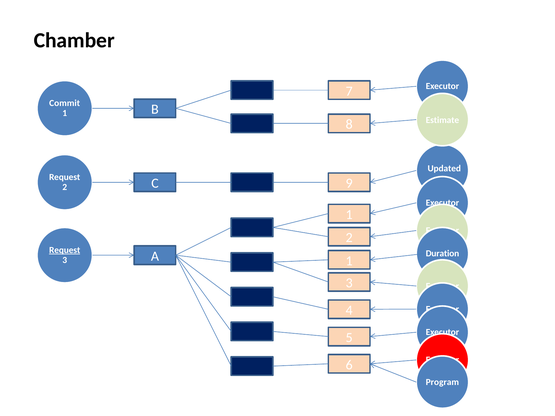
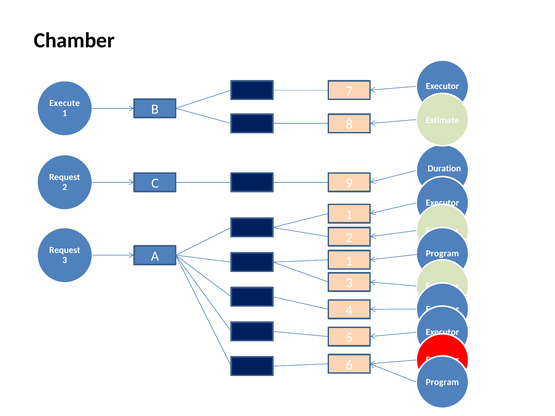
Commit: Commit -> Execute (65, 103)
Updated: Updated -> Duration (444, 169)
Request underline: present -> none (65, 250)
Duration: Duration -> Program (442, 254)
